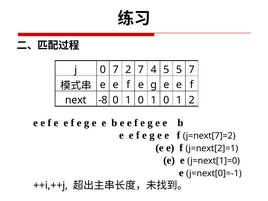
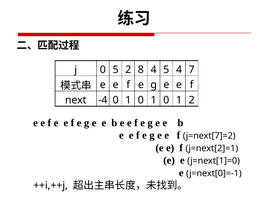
0 7: 7 -> 5 (116, 70)
2 7: 7 -> 8 (141, 70)
5 5: 5 -> 4 (179, 70)
-8: -8 -> -4 (103, 100)
